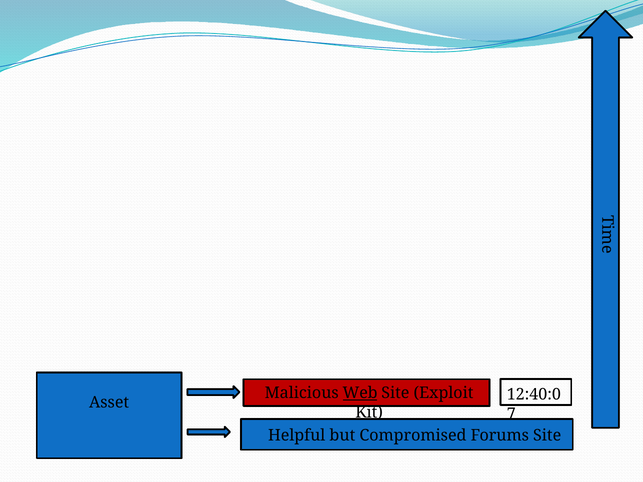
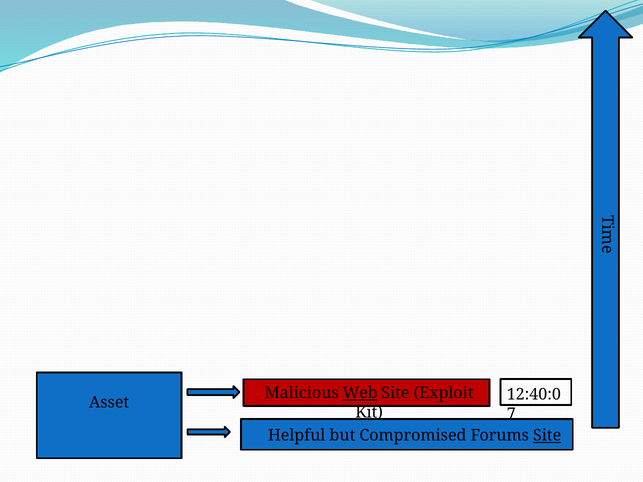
Site underline: none -> present (547, 436)
